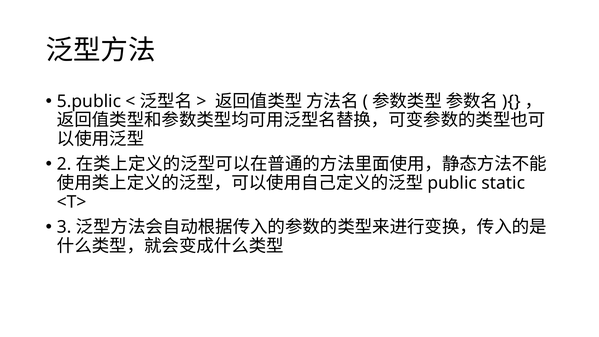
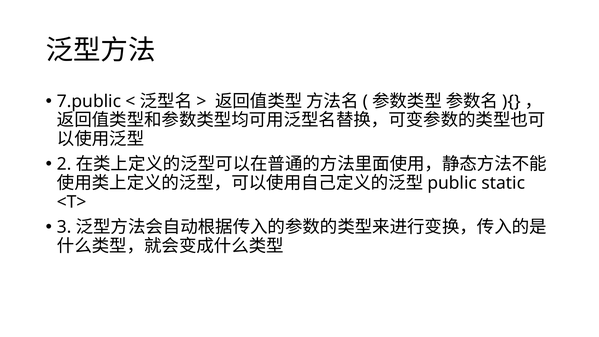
5.public: 5.public -> 7.public (89, 101)
